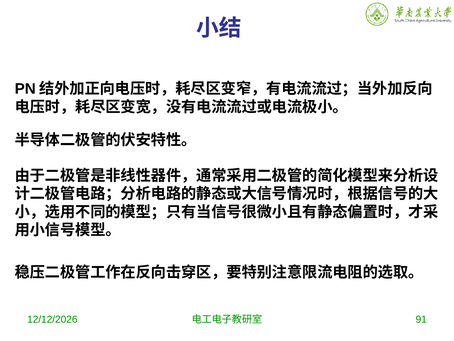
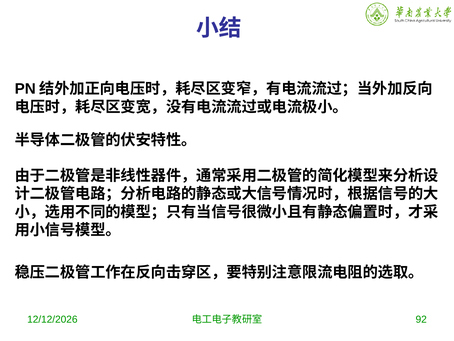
91: 91 -> 92 (421, 319)
